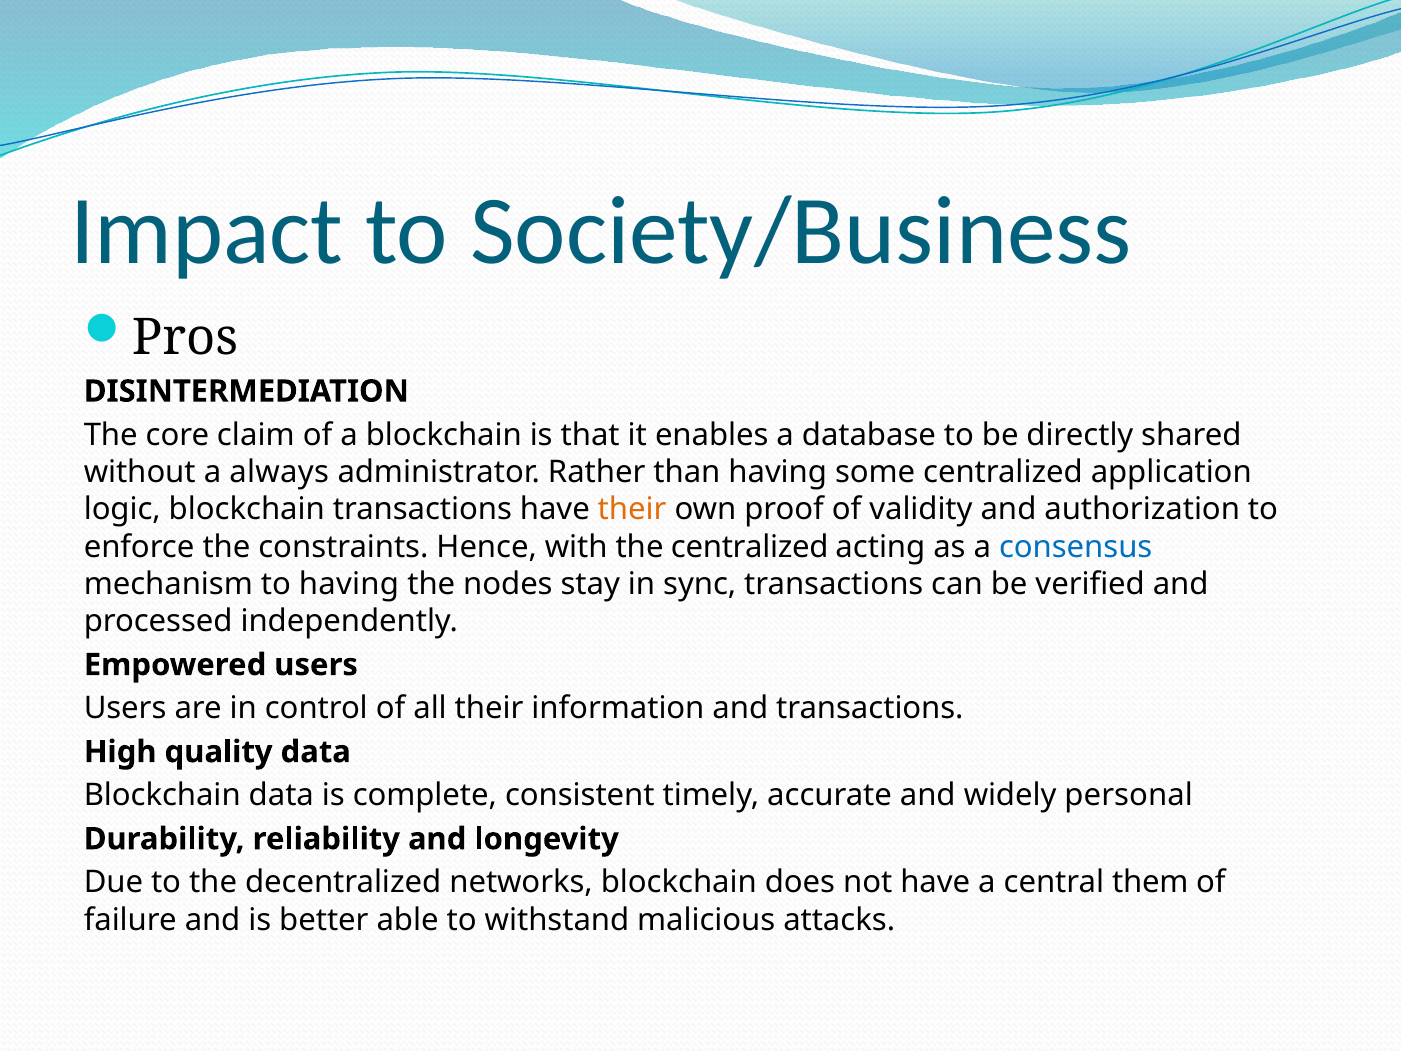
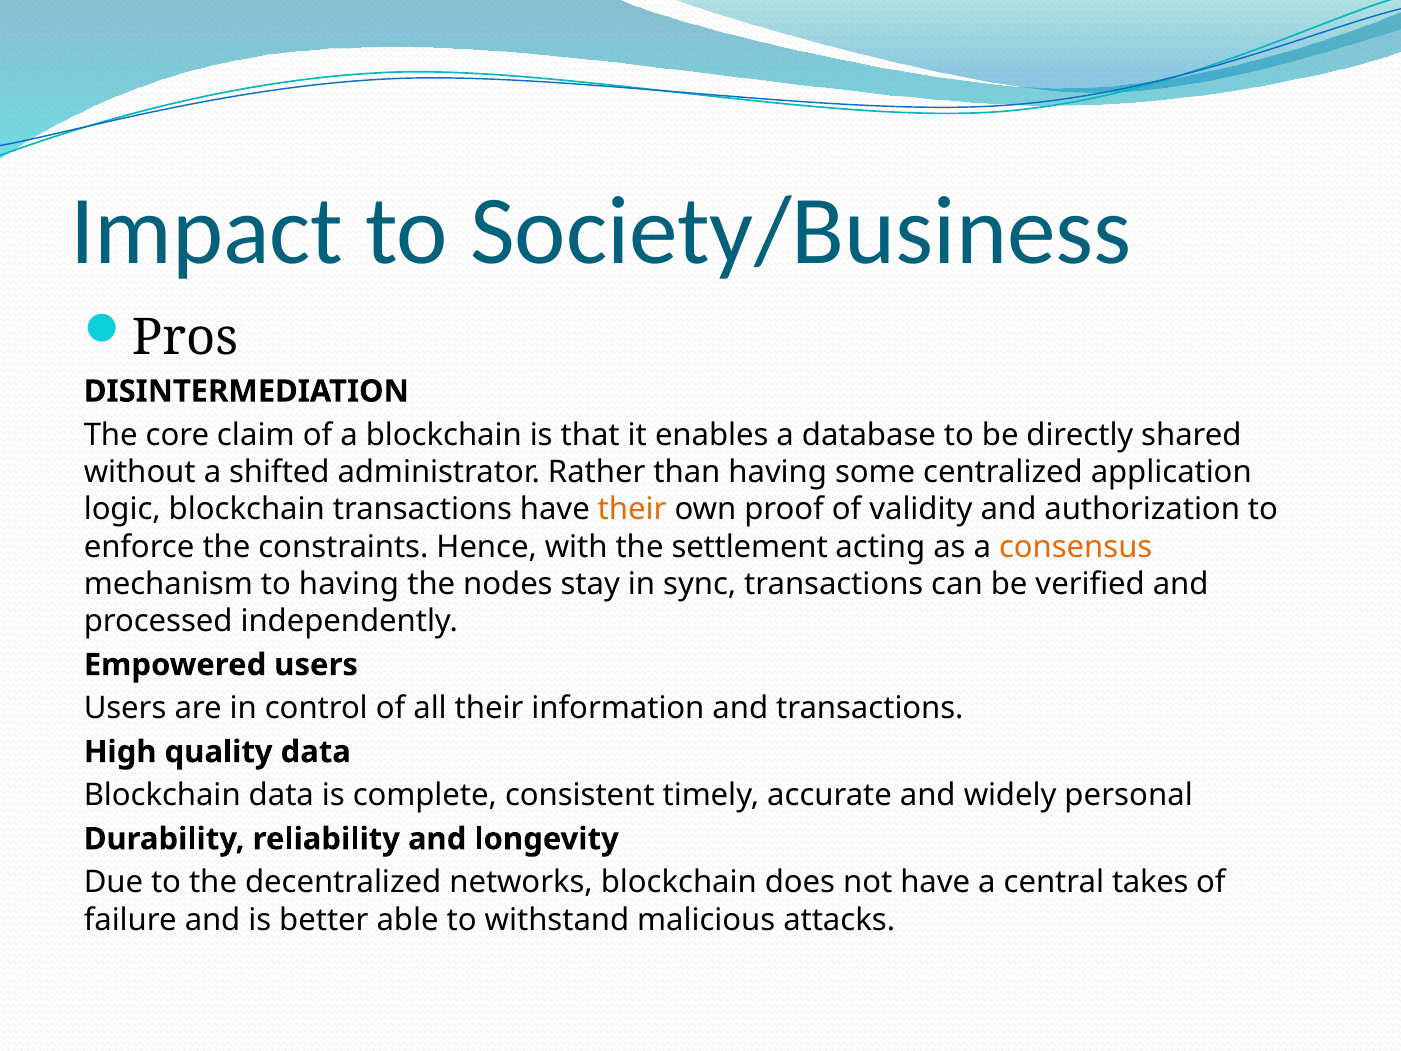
always: always -> shifted (279, 472)
the centralized: centralized -> settlement (750, 547)
consensus colour: blue -> orange (1076, 547)
them: them -> takes (1150, 882)
